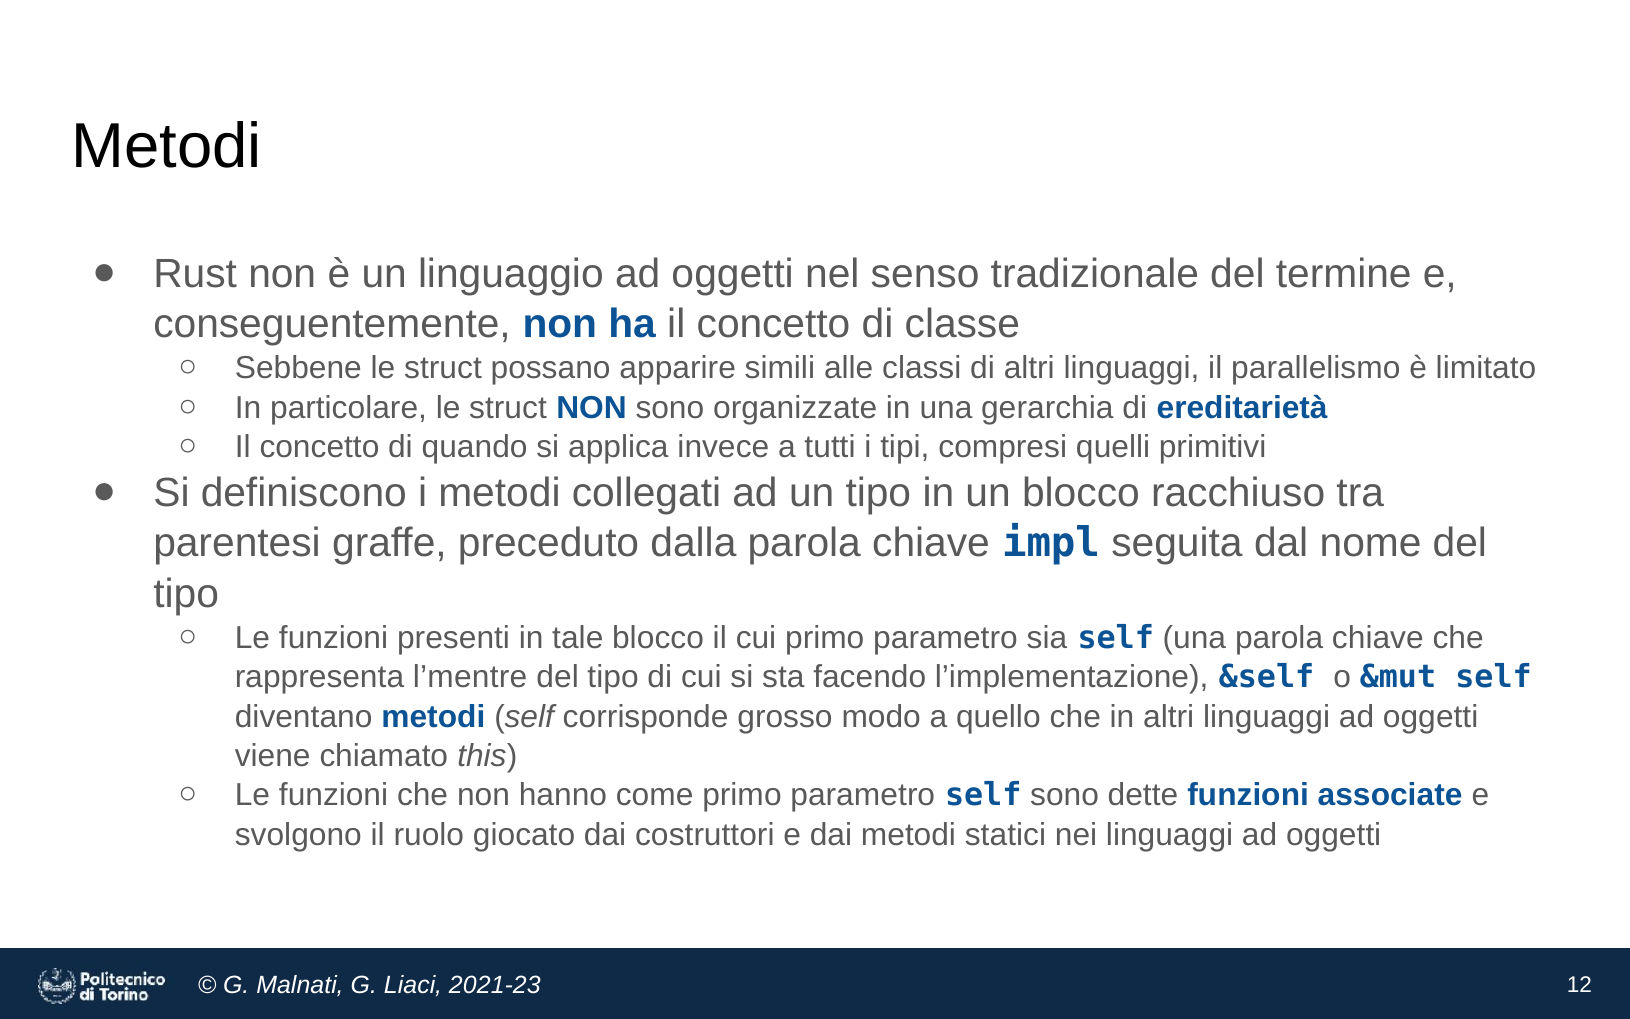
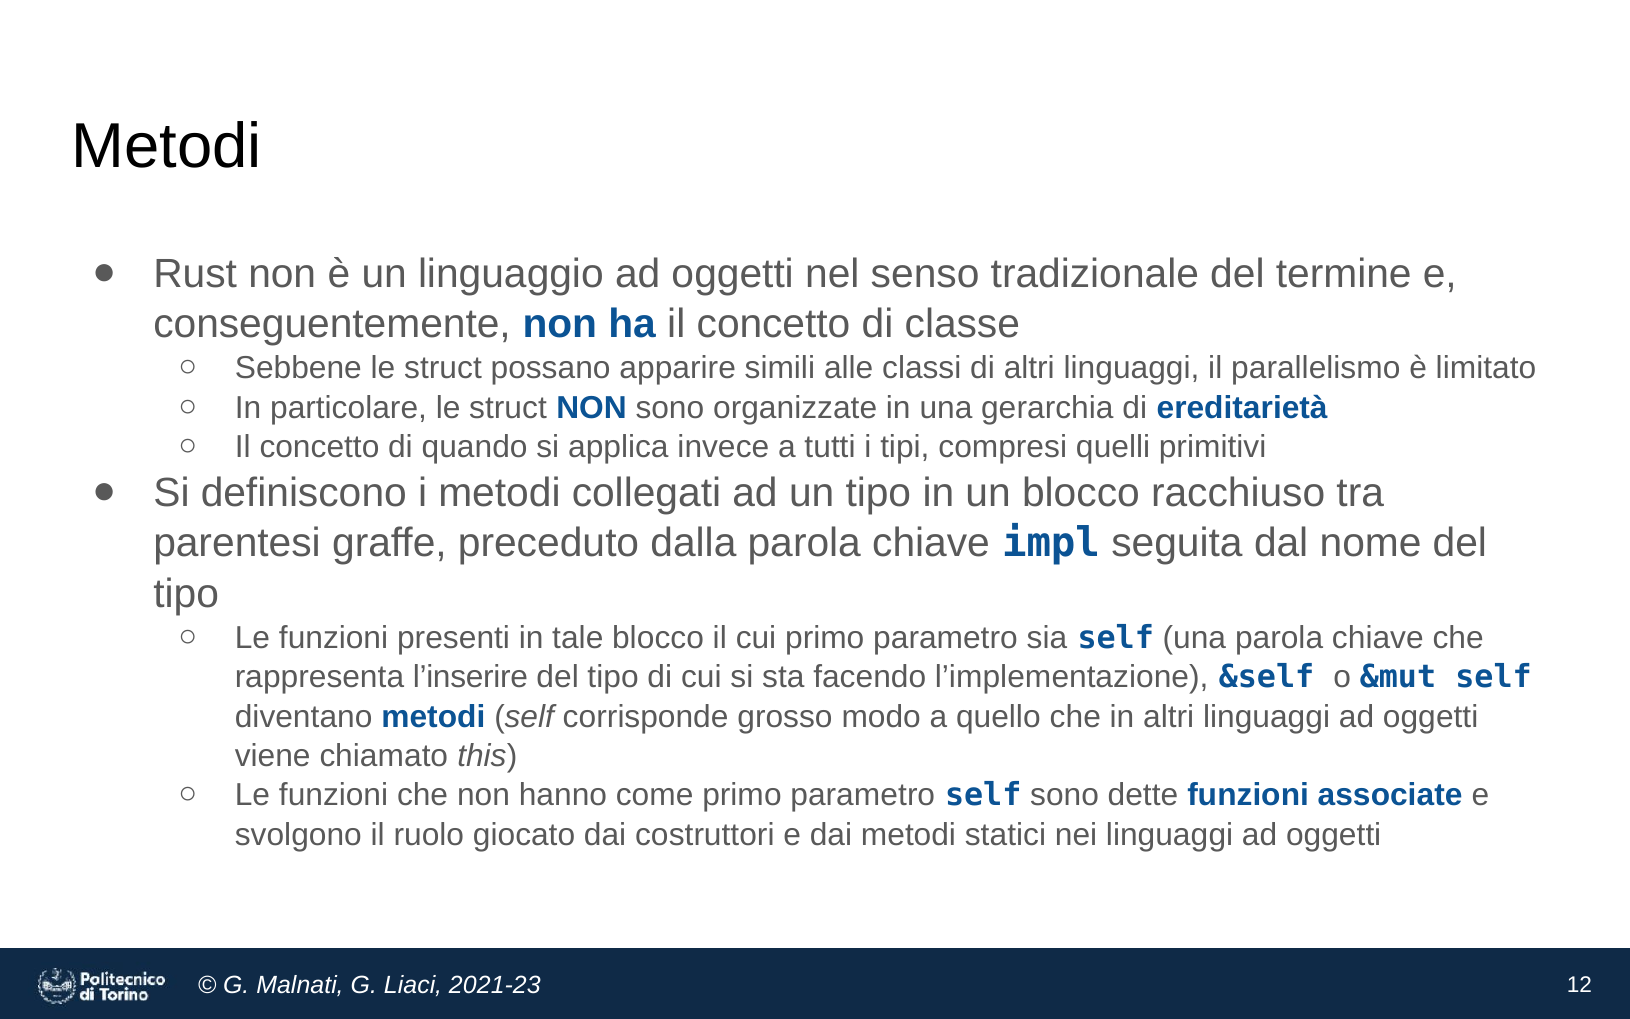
l’mentre: l’mentre -> l’inserire (470, 677)
